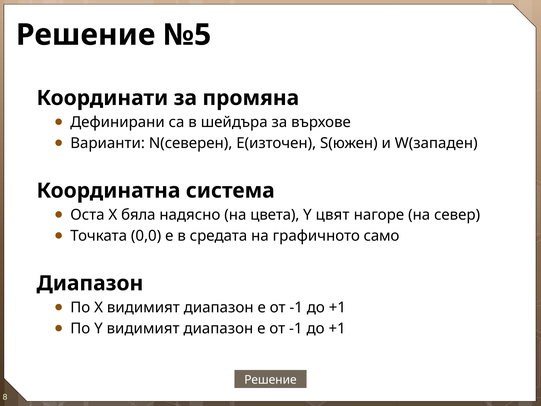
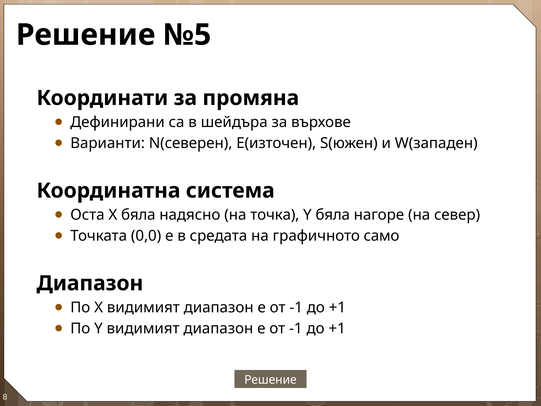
цвета: цвета -> точка (275, 215)
Y цвят: цвят -> бяла (333, 215)
